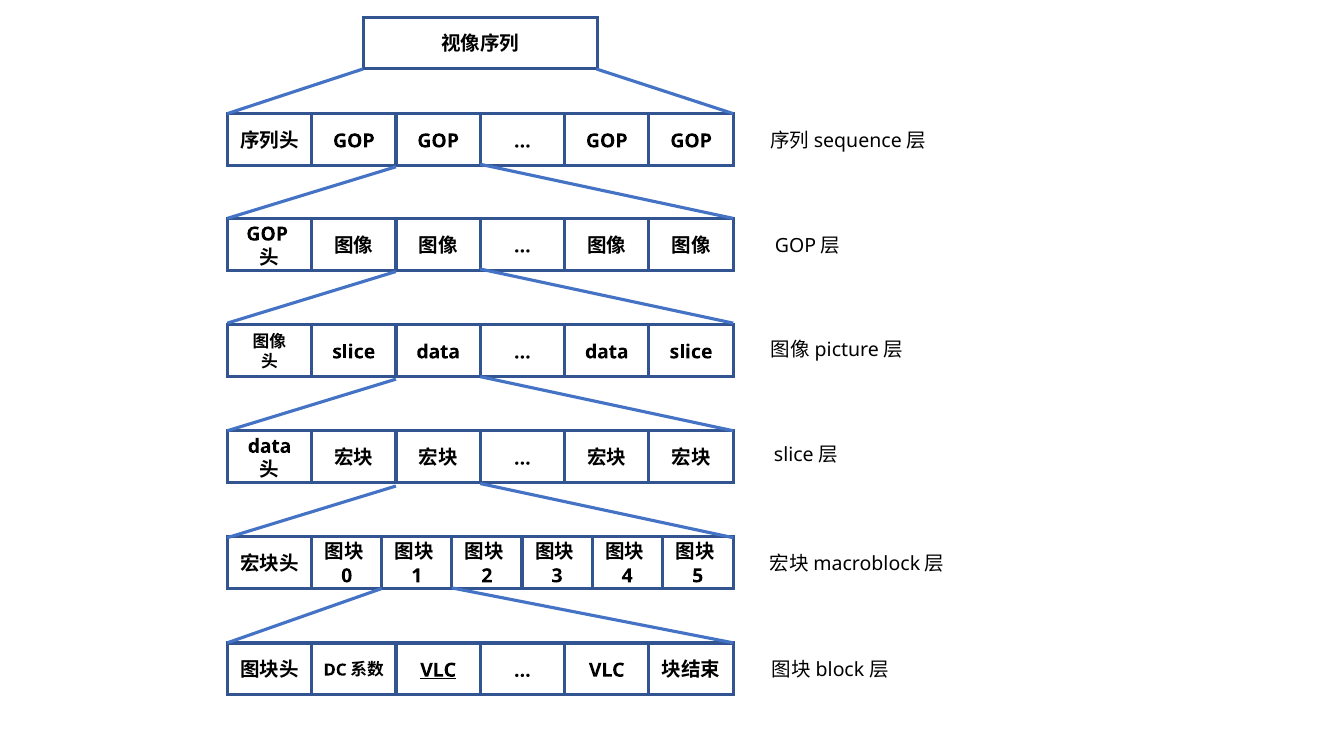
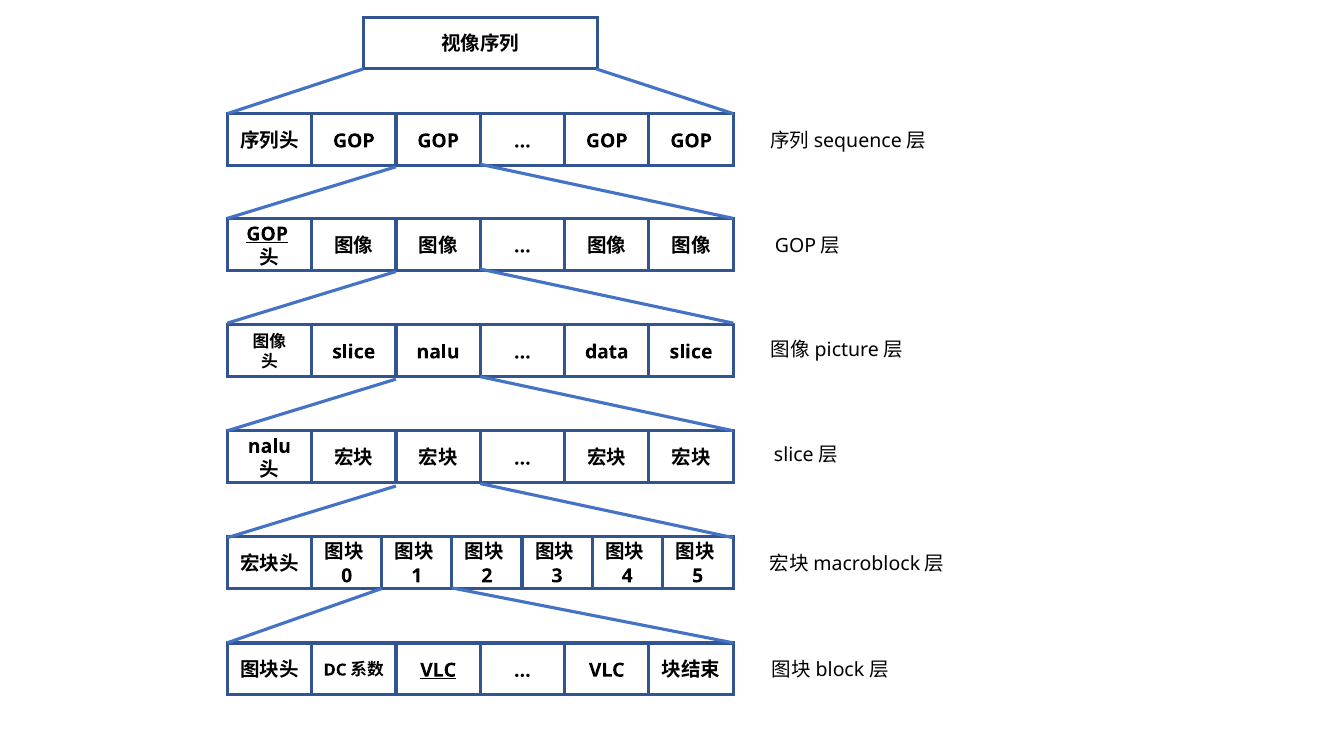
GOP underline: none -> present (267, 234)
data: data -> nalu (438, 352)
data: data -> nalu (269, 446)
